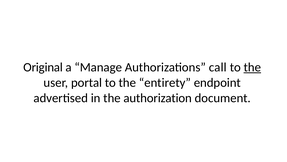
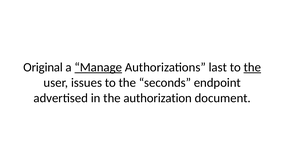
Manage underline: none -> present (98, 67)
call: call -> last (218, 67)
portal: portal -> issues (87, 82)
entirety: entirety -> seconds (165, 82)
